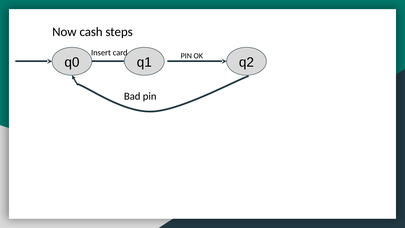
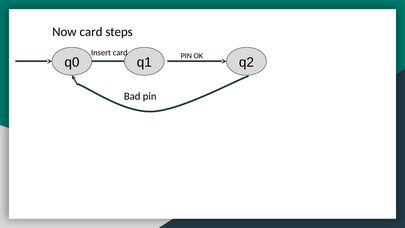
Now cash: cash -> card (91, 32)
